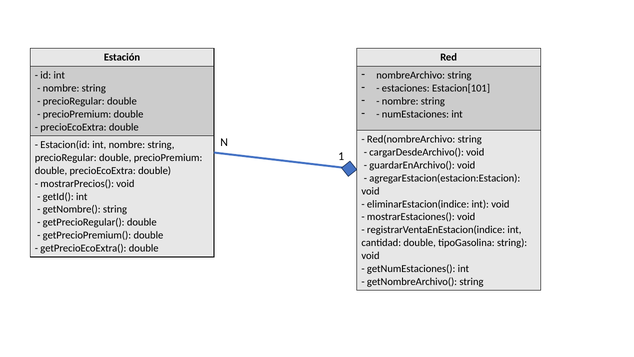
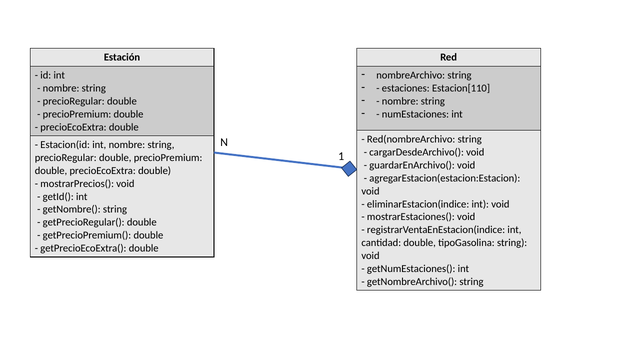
Estacion[101: Estacion[101 -> Estacion[110 (461, 88)
